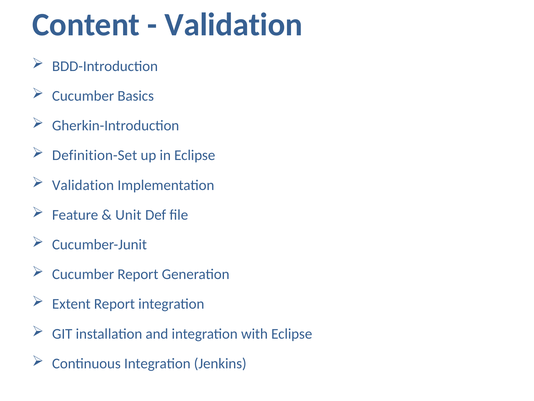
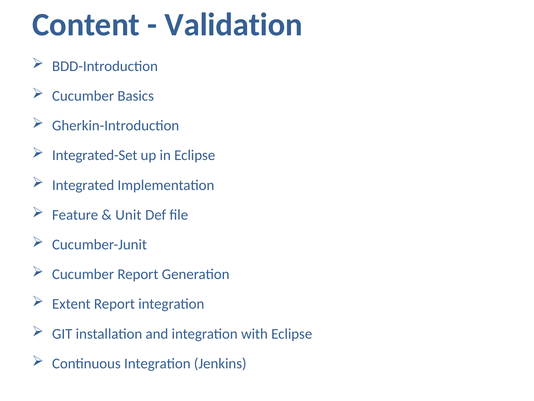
Definition-Set: Definition-Set -> Integrated-Set (95, 155)
Validation: Validation -> Integrated (83, 185)
